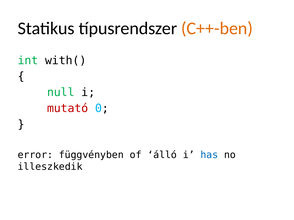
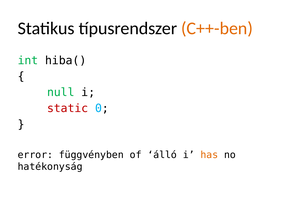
with(: with( -> hiba( (66, 61)
mutató: mutató -> static (68, 109)
has colour: blue -> orange (209, 155)
illeszkedik: illeszkedik -> hatékonyság (50, 167)
